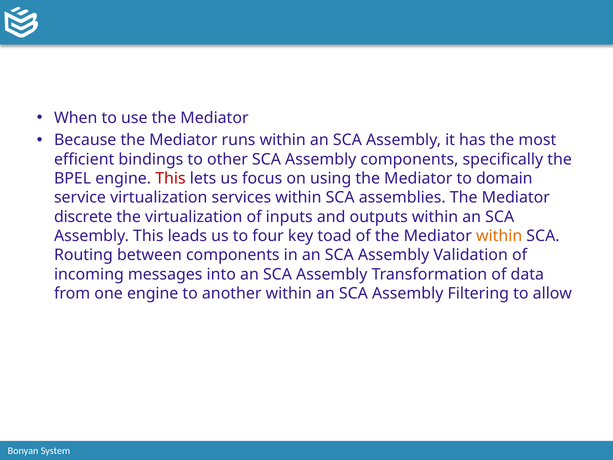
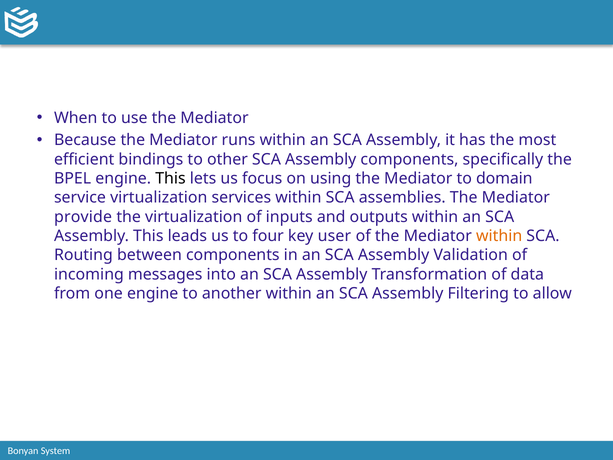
This colour: red -> black (170, 178)
discrete: discrete -> provide (83, 217)
toad: toad -> user (334, 236)
